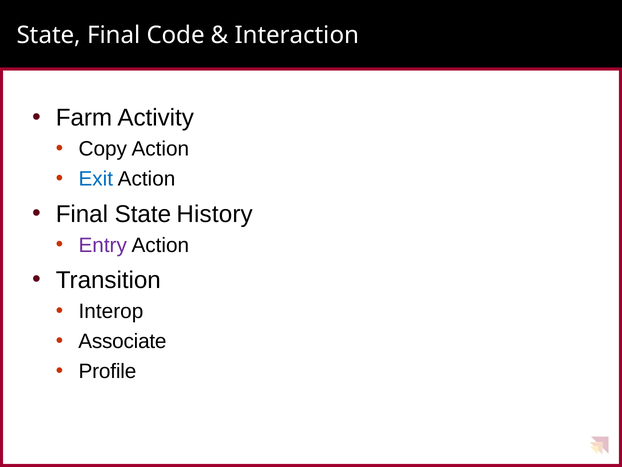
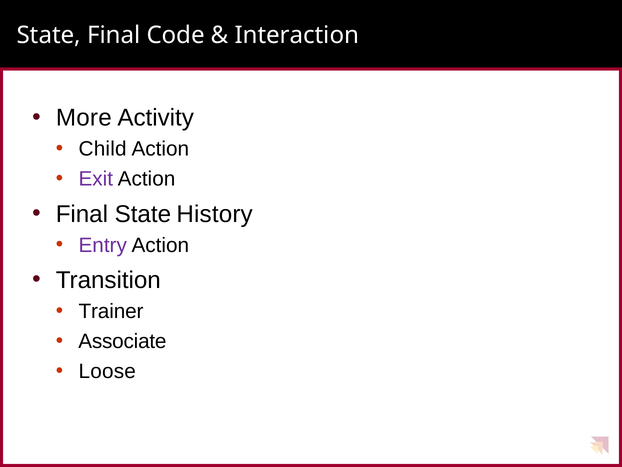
Farm: Farm -> More (84, 118)
Copy: Copy -> Child (103, 149)
Exit colour: blue -> purple (96, 179)
Interop: Interop -> Trainer (111, 311)
Profile: Profile -> Loose (107, 371)
